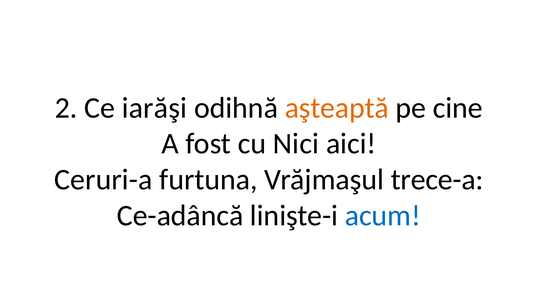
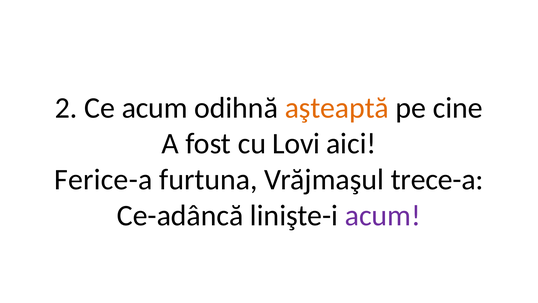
Ce iarăşi: iarăşi -> acum (155, 108)
Nici: Nici -> Lovi (296, 144)
Ceruri-a: Ceruri-a -> Ferice-a (103, 179)
acum colour: blue -> purple (383, 215)
